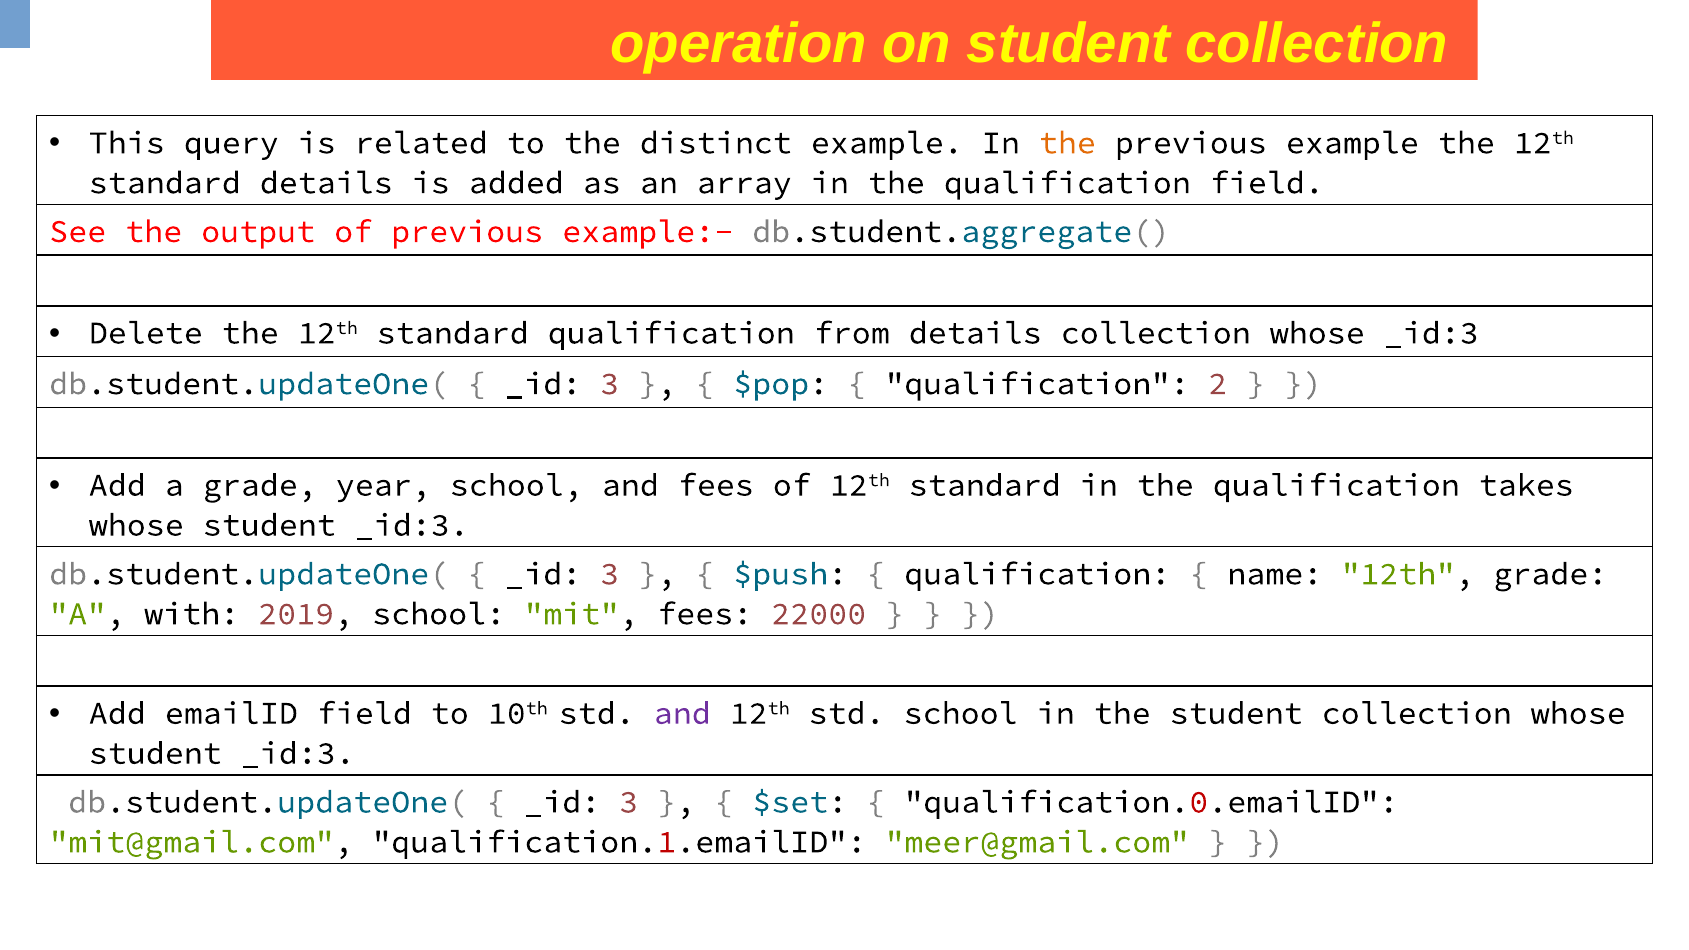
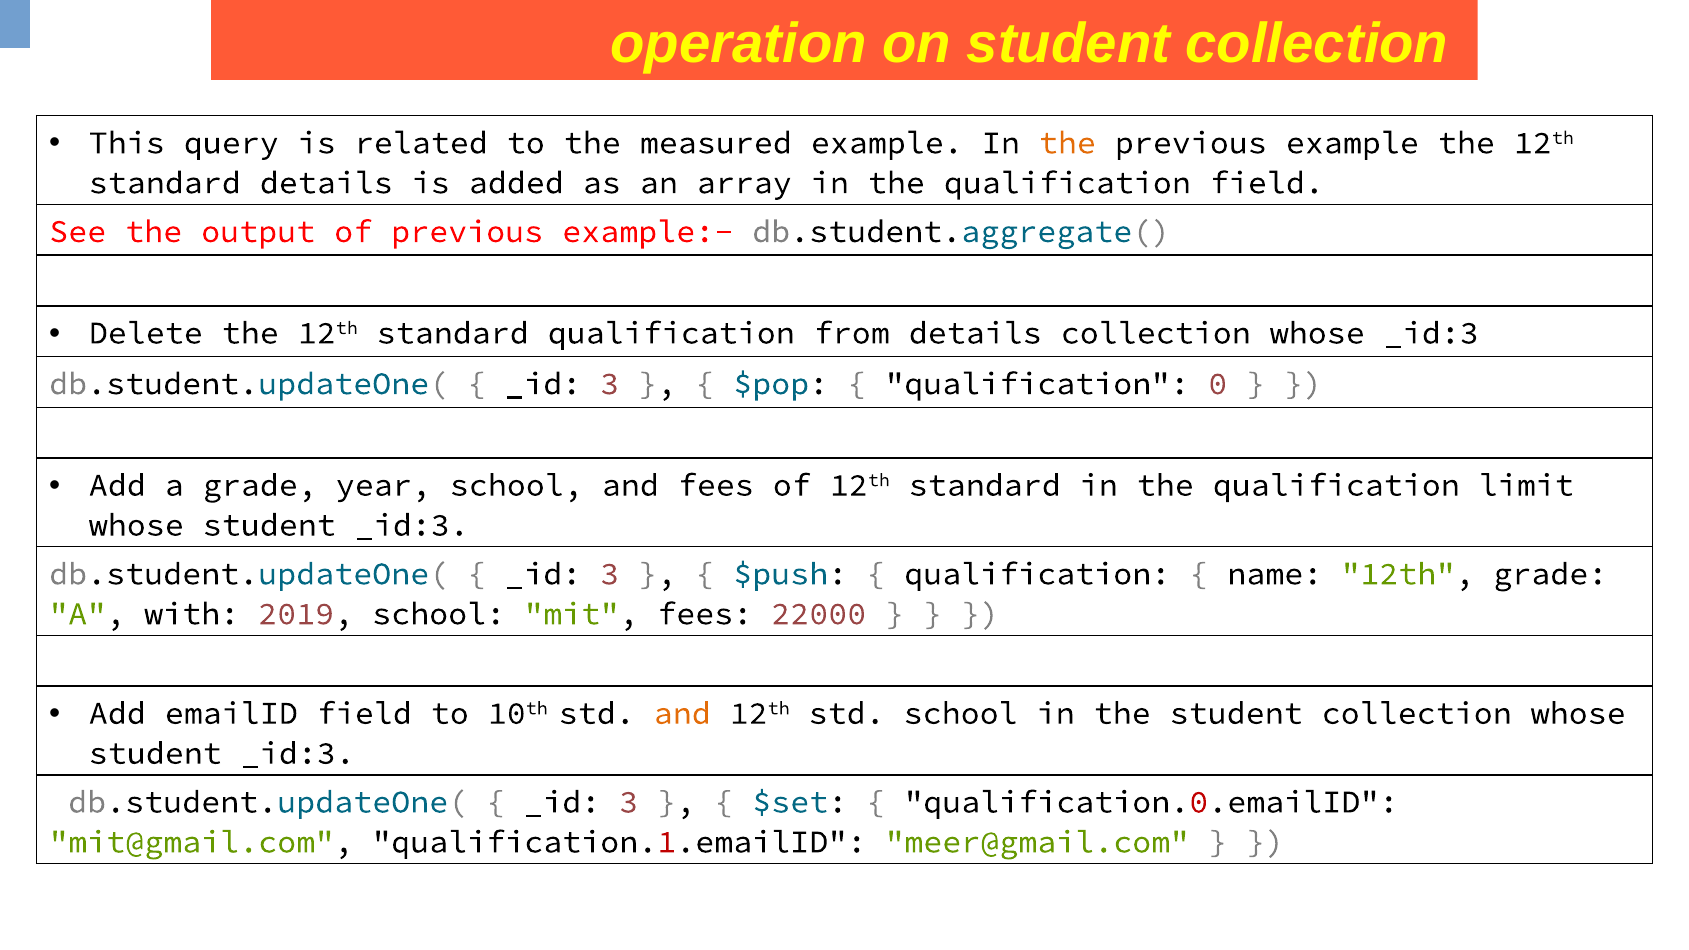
distinct: distinct -> measured (716, 143)
2: 2 -> 0 (1218, 384)
takes: takes -> limit (1526, 485)
and colour: purple -> orange (682, 713)
